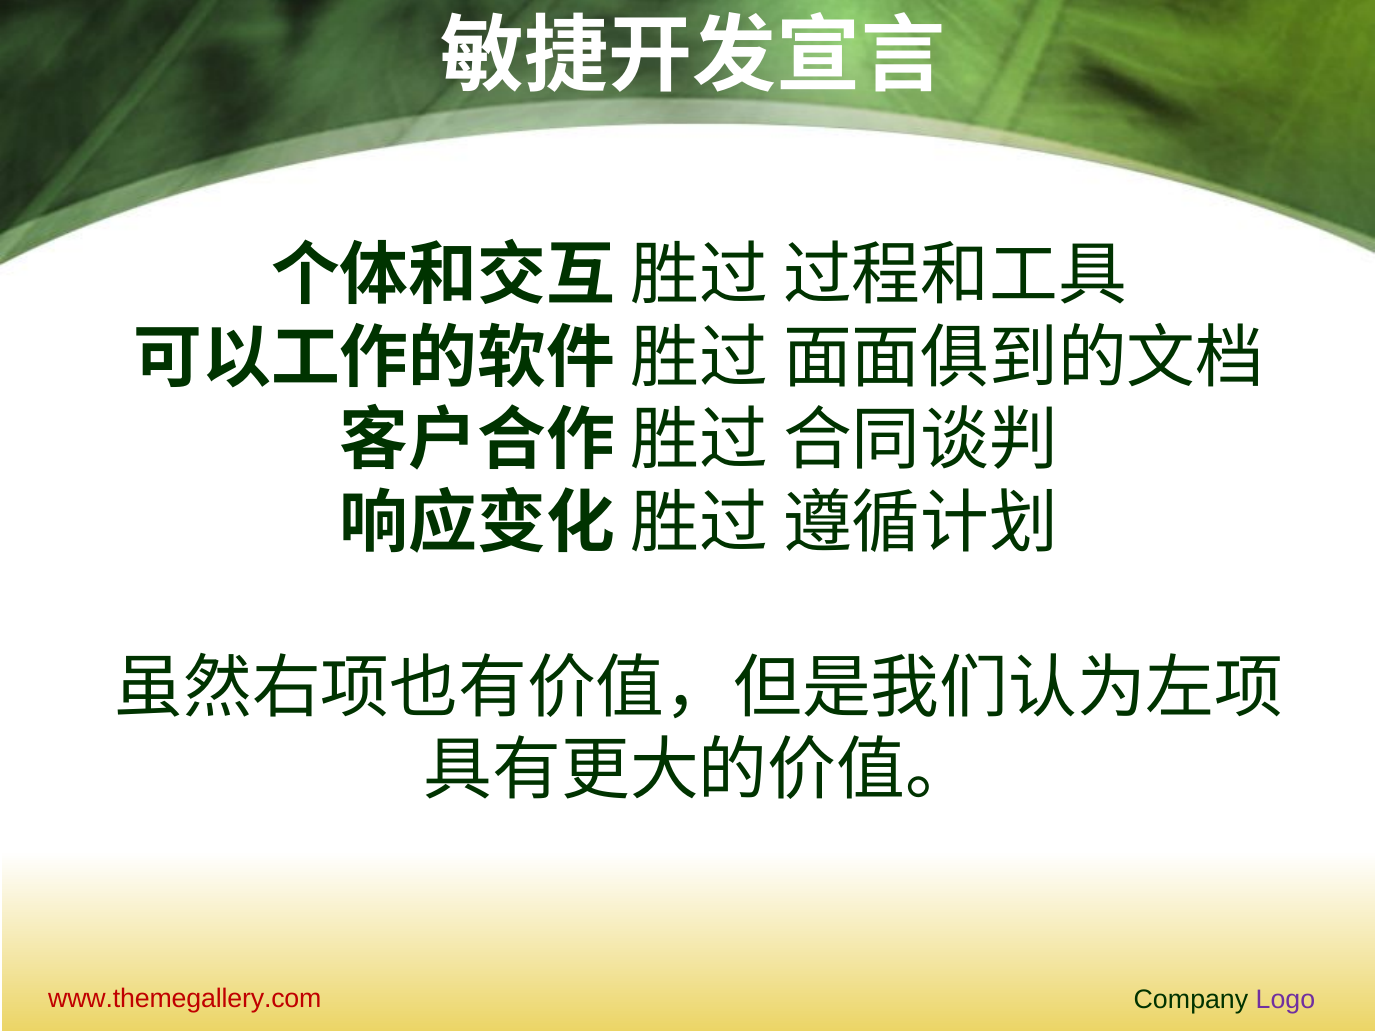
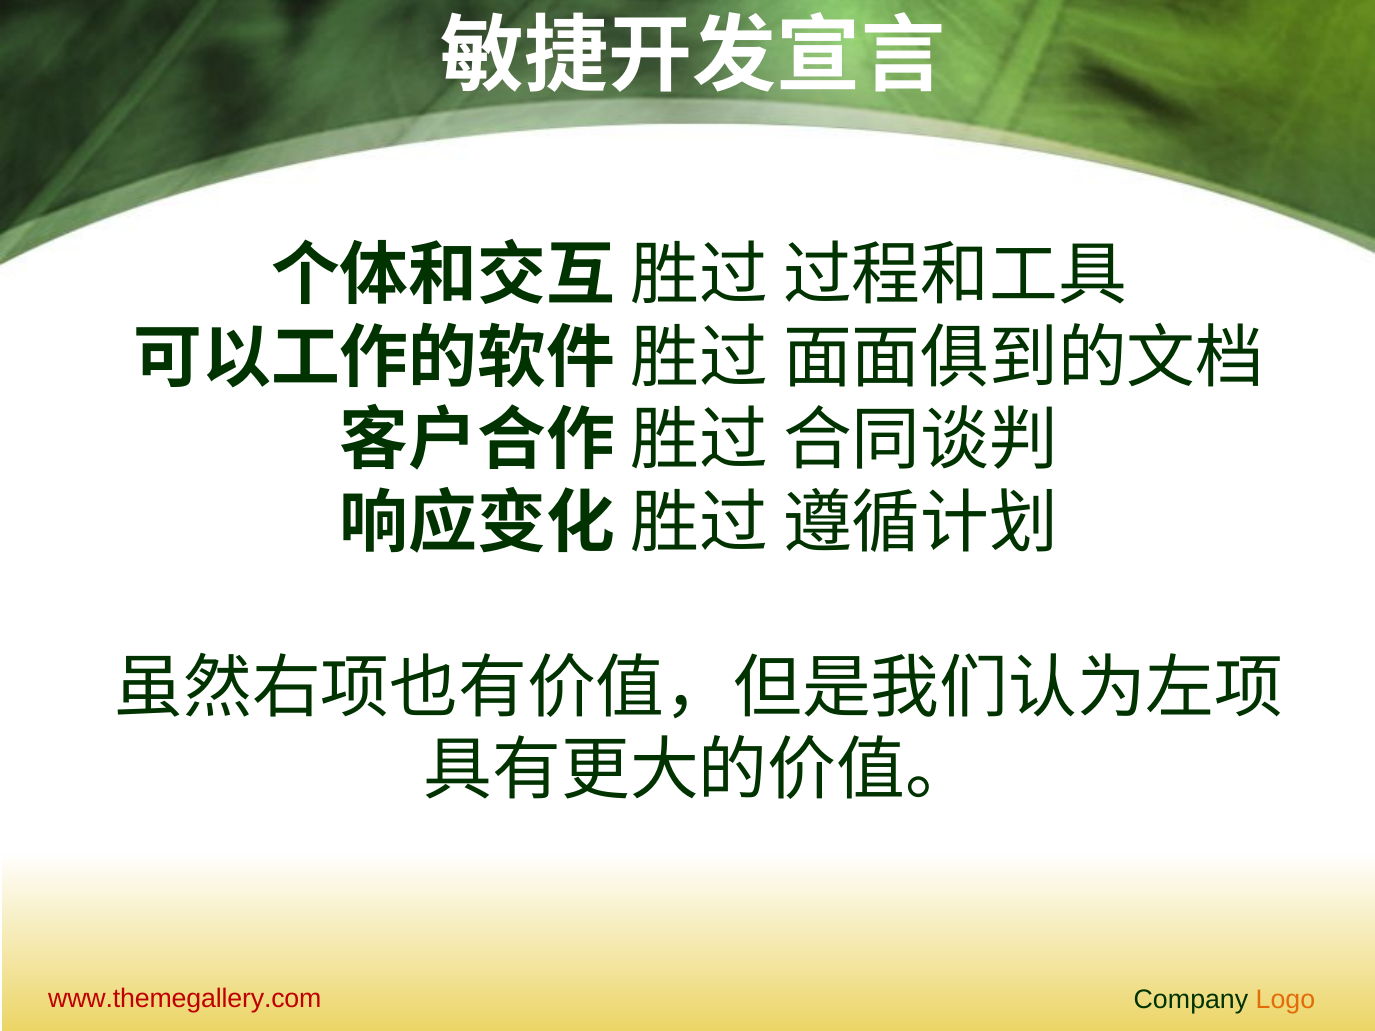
Logo colour: purple -> orange (1285, 1000)
